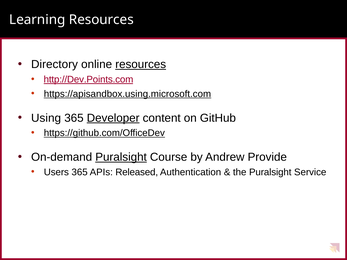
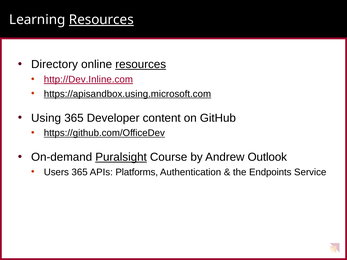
Resources underline: none -> present (101, 20)
http://Dev.Points.com: http://Dev.Points.com -> http://Dev.Inline.com (88, 79)
Developer underline: present -> none (113, 118)
Provide: Provide -> Outlook (267, 157)
Released: Released -> Platforms (137, 172)
the Puralsight: Puralsight -> Endpoints (270, 172)
